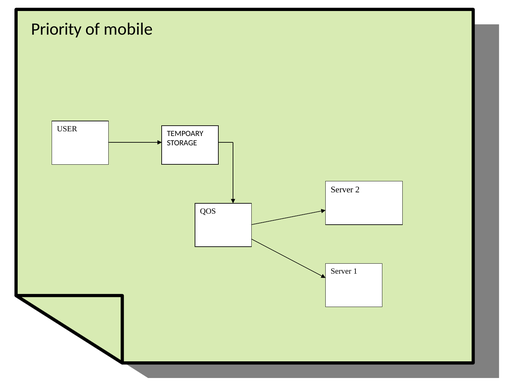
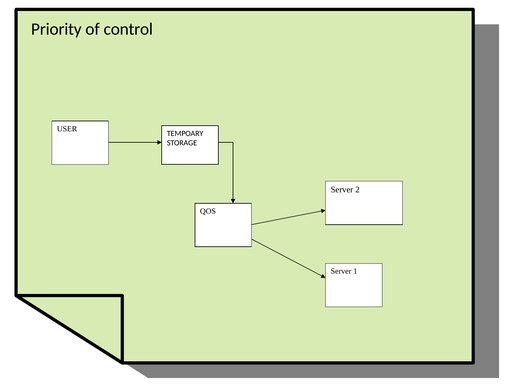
mobile: mobile -> control (128, 29)
